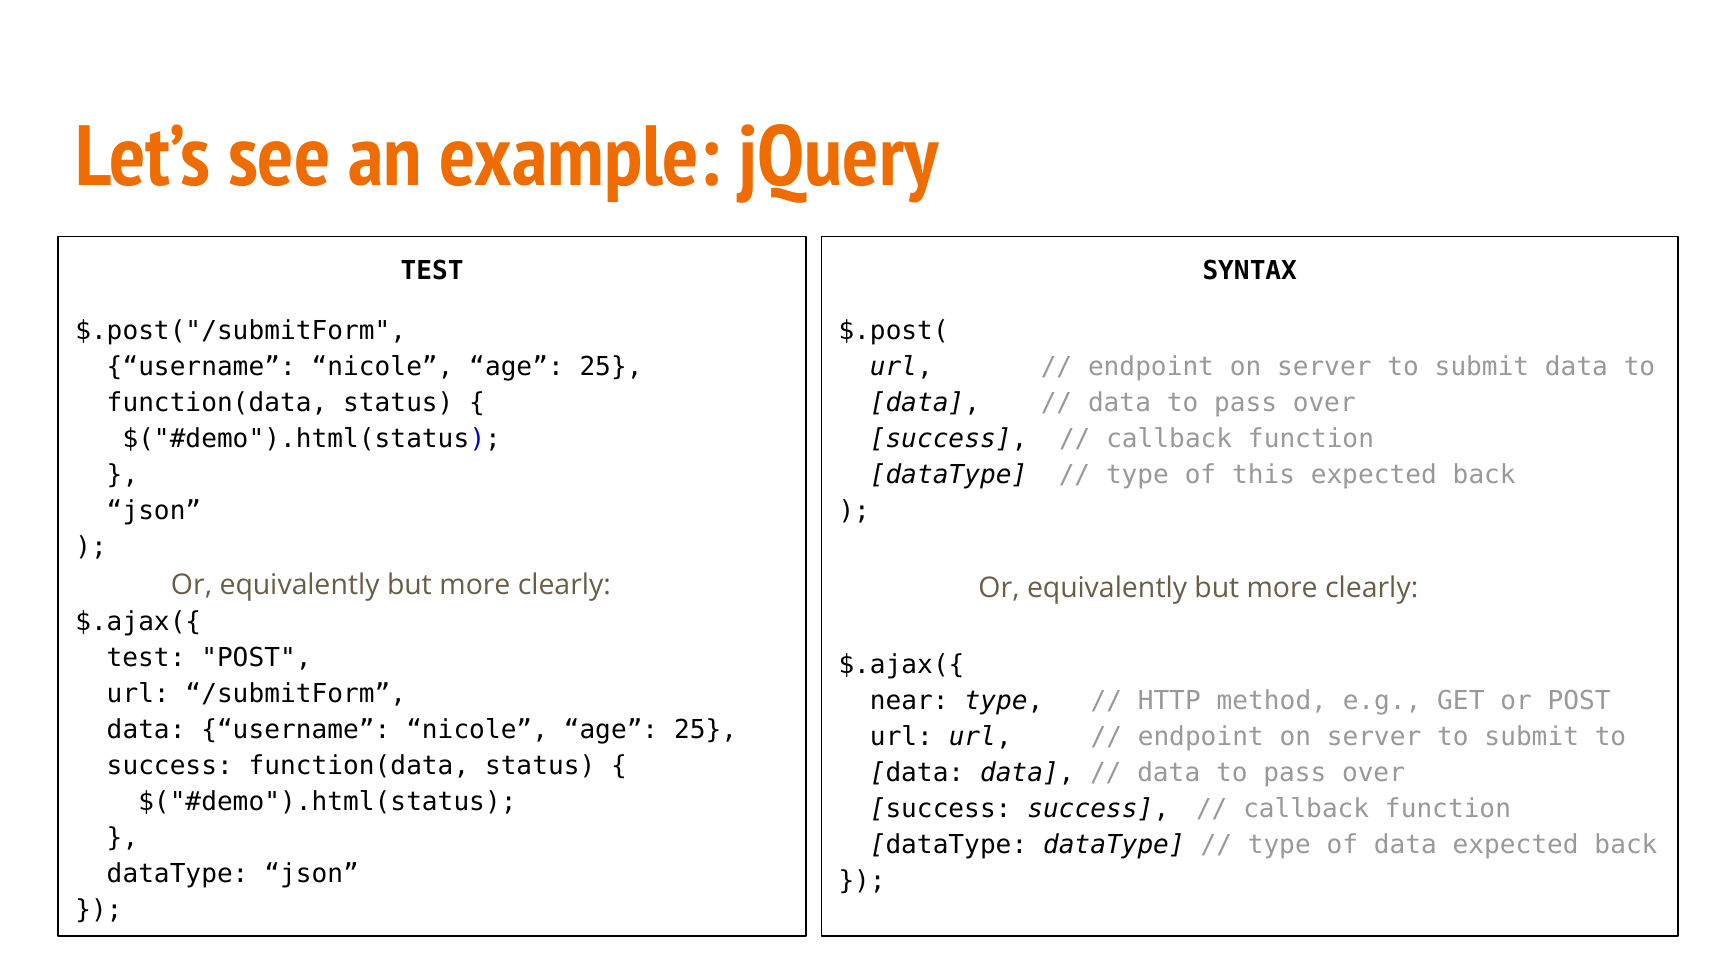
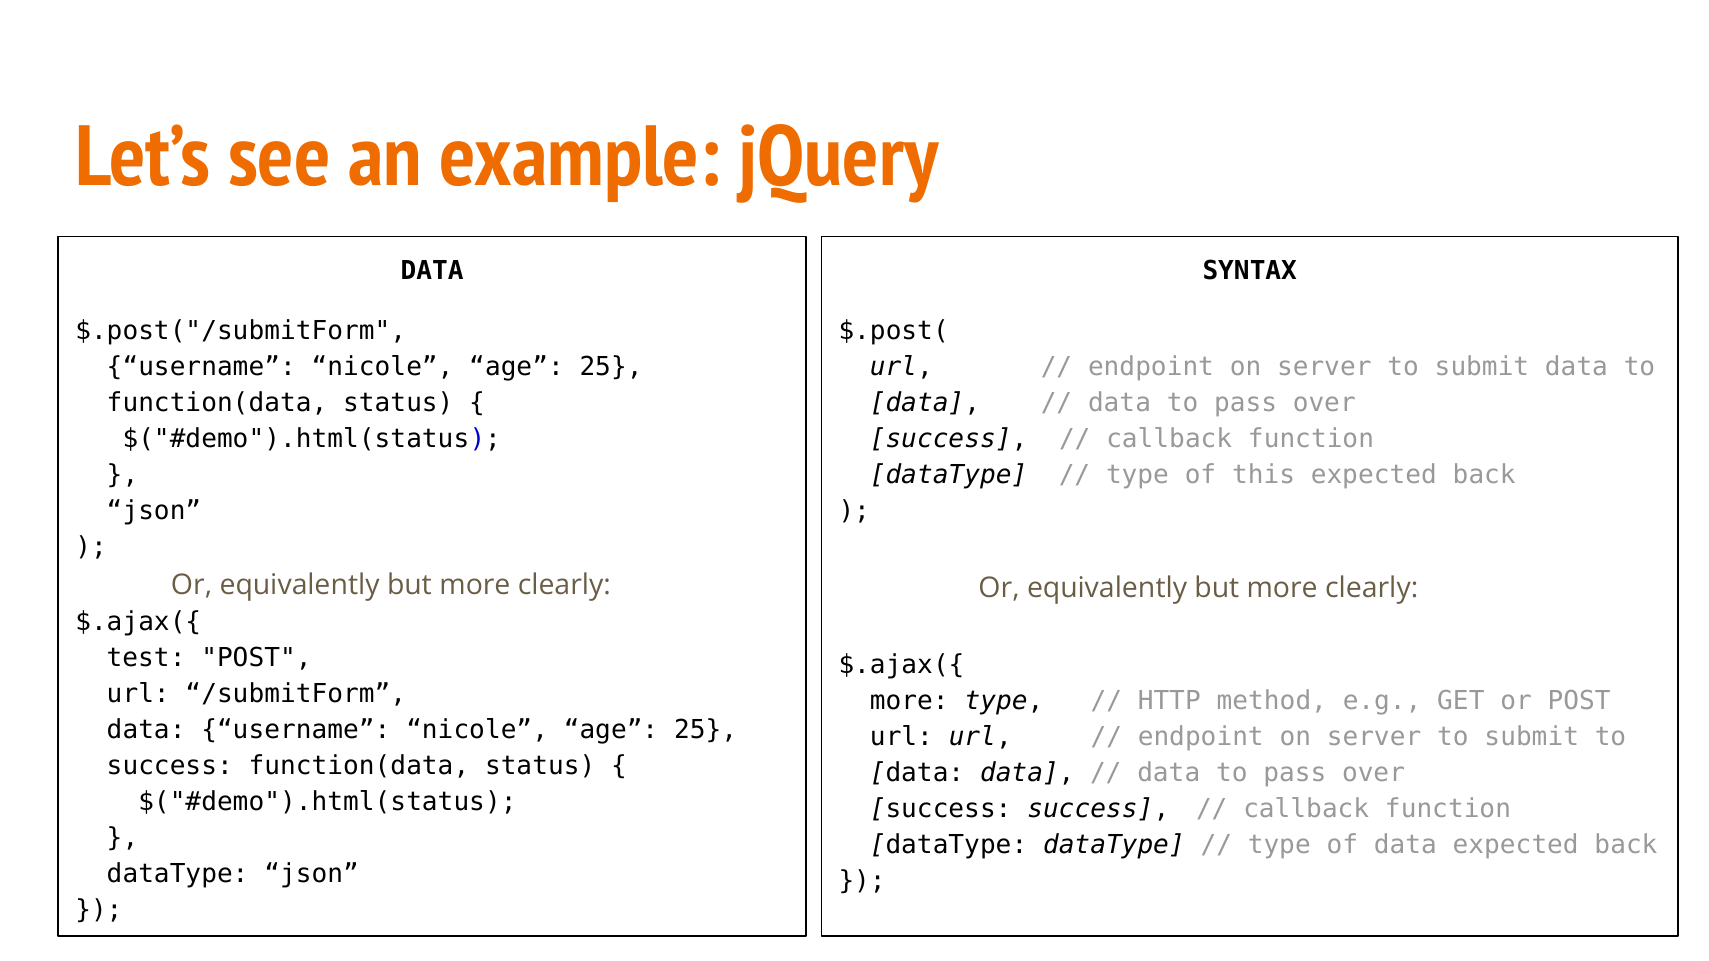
TEST: TEST -> DATA (432, 271)
near: near -> more (909, 701)
